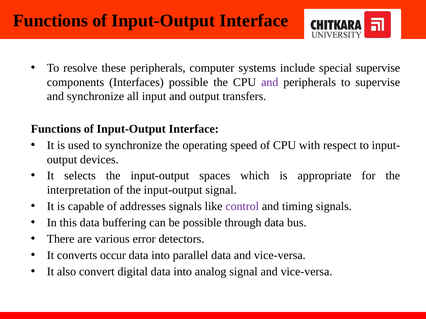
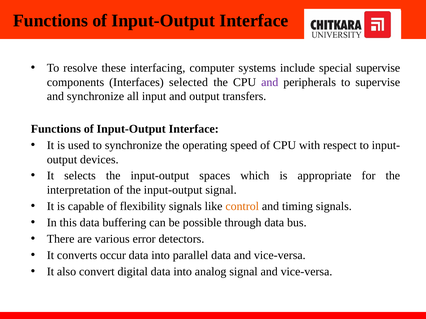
these peripherals: peripherals -> interfacing (158, 68)
Interfaces possible: possible -> selected (189, 82)
addresses: addresses -> flexibility (143, 207)
control colour: purple -> orange (242, 207)
